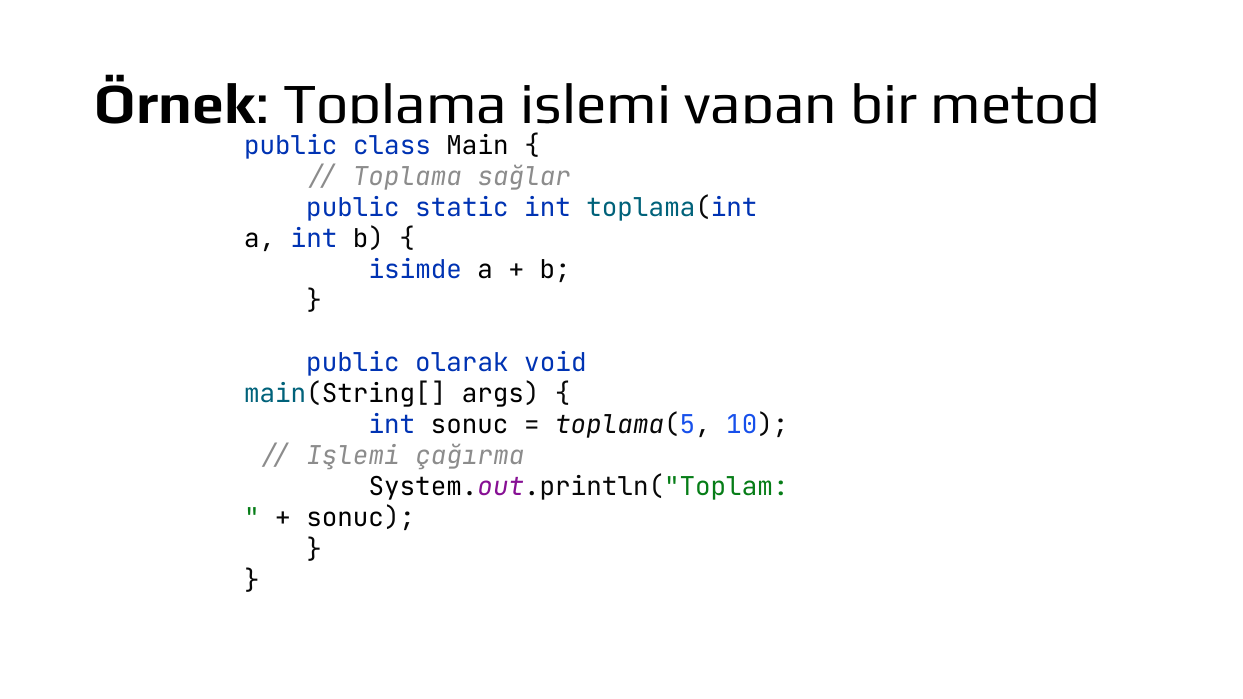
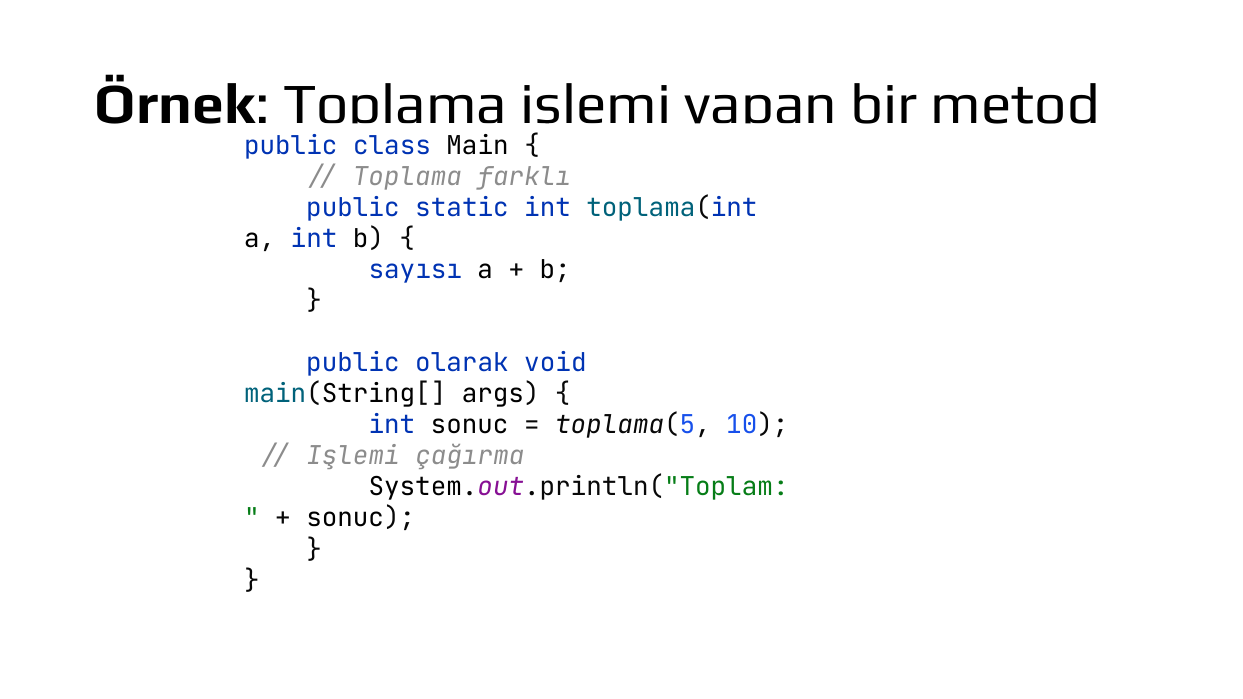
sağlar: sağlar -> farklı (524, 177)
isimde: isimde -> sayısı (415, 270)
